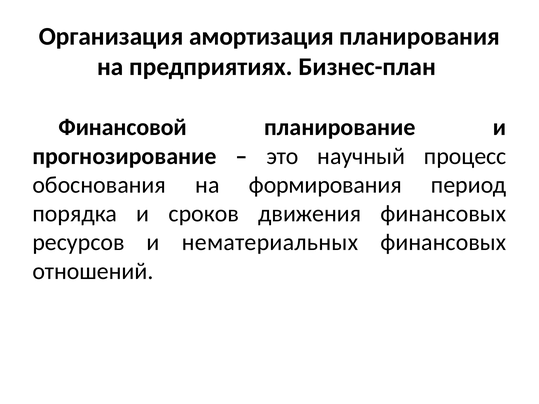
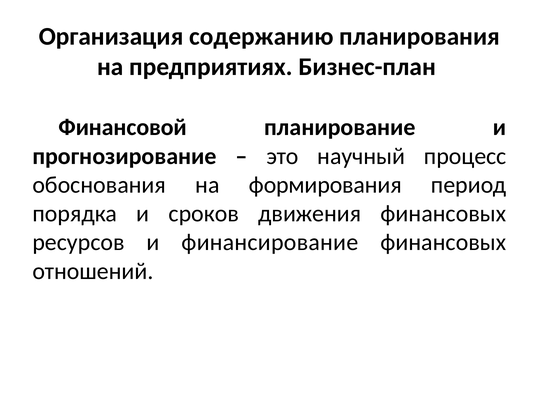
амортизация: амортизация -> содержанию (261, 36)
нематериальных: нематериальных -> финансирование (270, 243)
